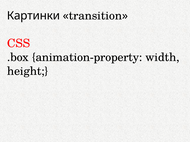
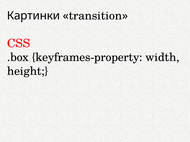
animation-property: animation-property -> keyframes-property (87, 57)
